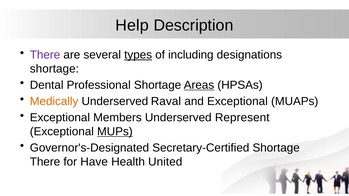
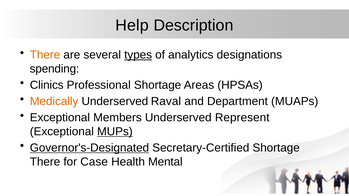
There colour: purple -> orange (45, 55)
including: including -> analytics (191, 55)
shortage: shortage -> spending (54, 69)
Dental: Dental -> Clinics (47, 85)
Areas underline: present -> none (199, 85)
and Exceptional: Exceptional -> Department (237, 101)
Governor's-Designated underline: none -> present (89, 148)
Have: Have -> Case (94, 162)
United: United -> Mental (165, 162)
